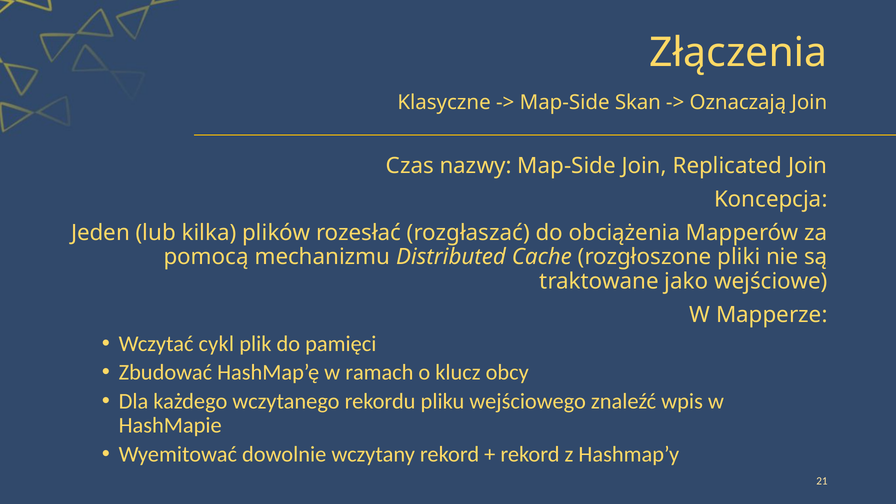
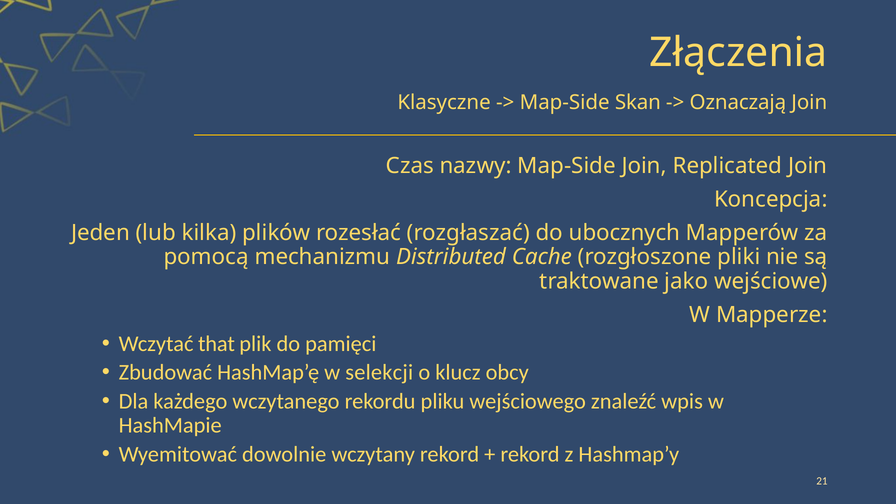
obciążenia: obciążenia -> ubocznych (625, 233)
cykl: cykl -> that (216, 344)
ramach: ramach -> selekcji (379, 372)
